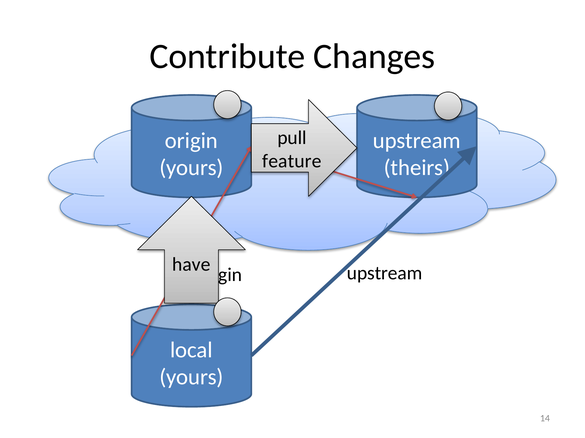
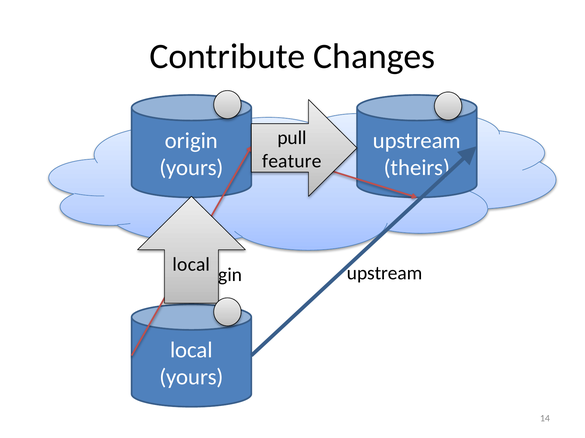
have: have -> local (191, 265)
